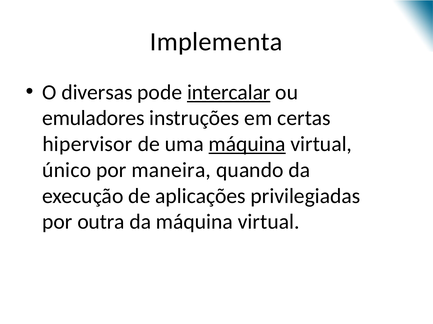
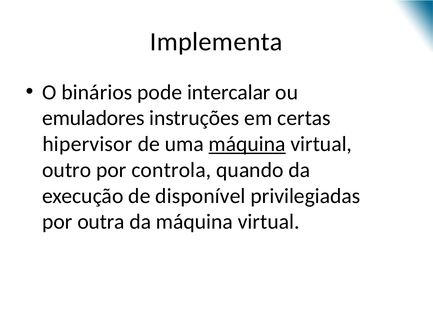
diversas: diversas -> binários (97, 92)
intercalar underline: present -> none (229, 92)
único: único -> outro (67, 170)
maneira: maneira -> controla (171, 170)
aplicações: aplicações -> disponível (200, 196)
